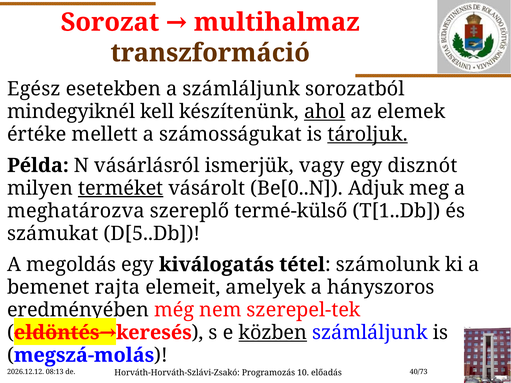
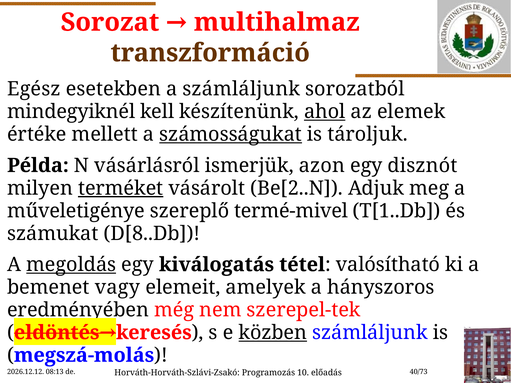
számosságukat underline: none -> present (231, 134)
tároljuk underline: present -> none (368, 134)
vagy: vagy -> azon (322, 166)
Be[0..N: Be[0..N -> Be[2..N (297, 188)
meghatározva: meghatározva -> műveletigénye (76, 211)
termé-külső: termé-külső -> termé-mivel (291, 211)
D[5..Db: D[5..Db -> D[8..Db (152, 234)
megoldás underline: none -> present (71, 265)
számolunk: számolunk -> valósítható (388, 265)
rajta: rajta -> vagy (117, 287)
